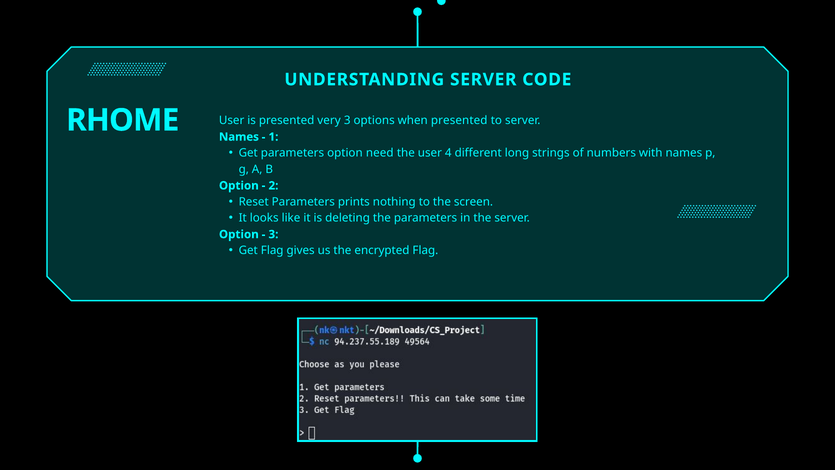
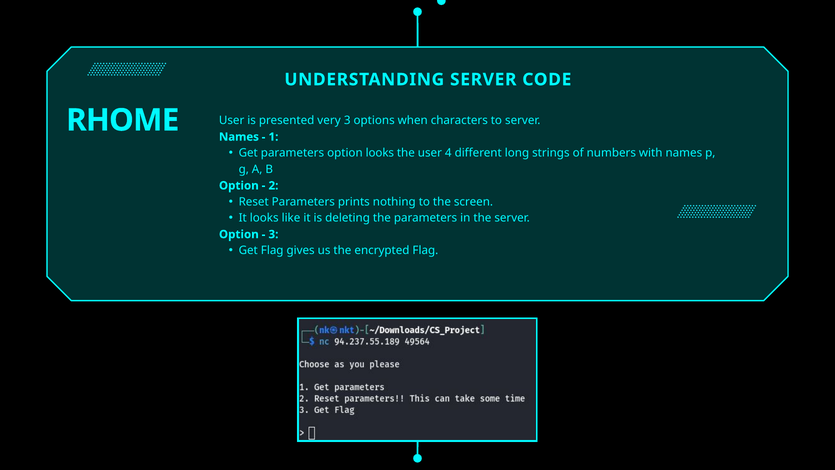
when presented: presented -> characters (459, 121)
option need: need -> looks (380, 153)
